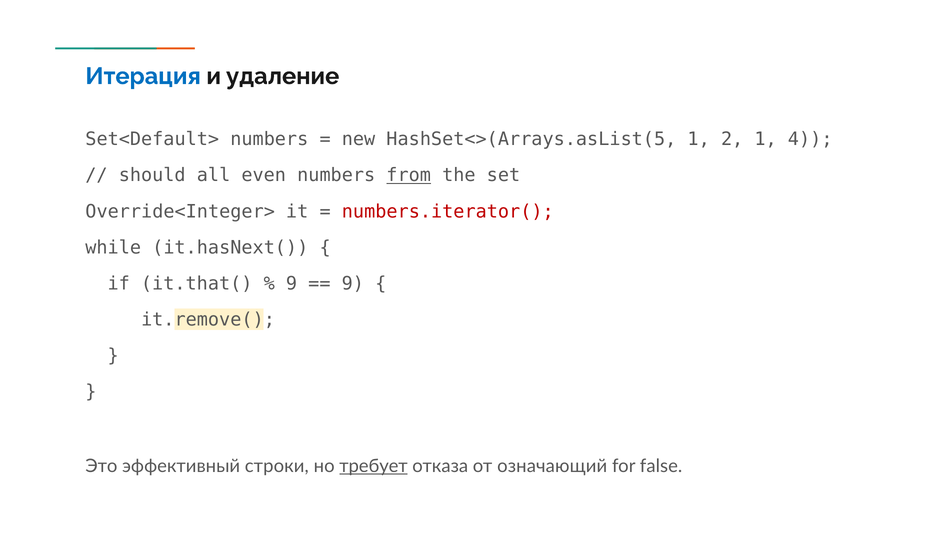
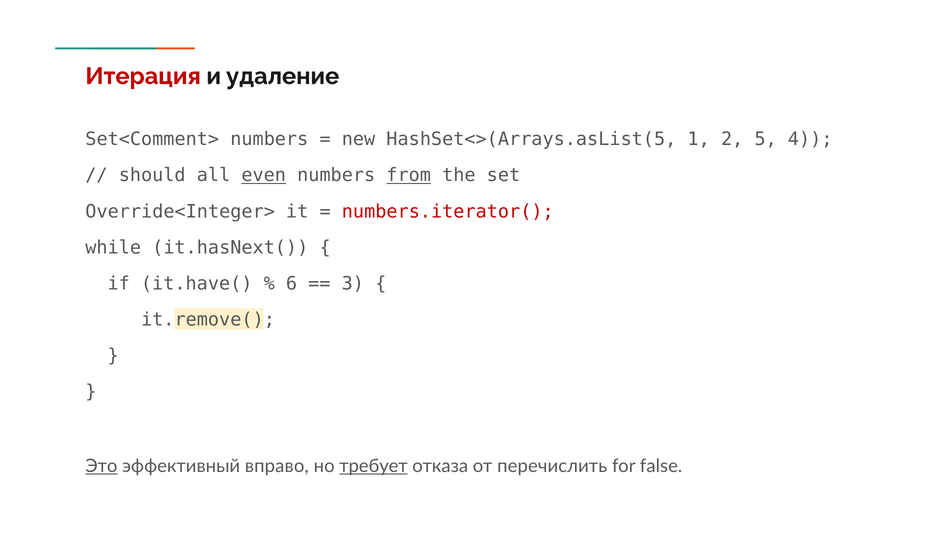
Итерация colour: blue -> red (143, 76)
Set<Default>: Set<Default> -> Set<Comment> (152, 139)
2 1: 1 -> 5 (766, 139)
even underline: none -> present (264, 175)
it.that(: it.that( -> it.have( (197, 284)
9: 9 -> 6 (292, 284)
9: 9 -> 3 (353, 284)
Это underline: none -> present (101, 466)
строки: строки -> вправо (277, 466)
означающий: означающий -> перечислить (552, 466)
